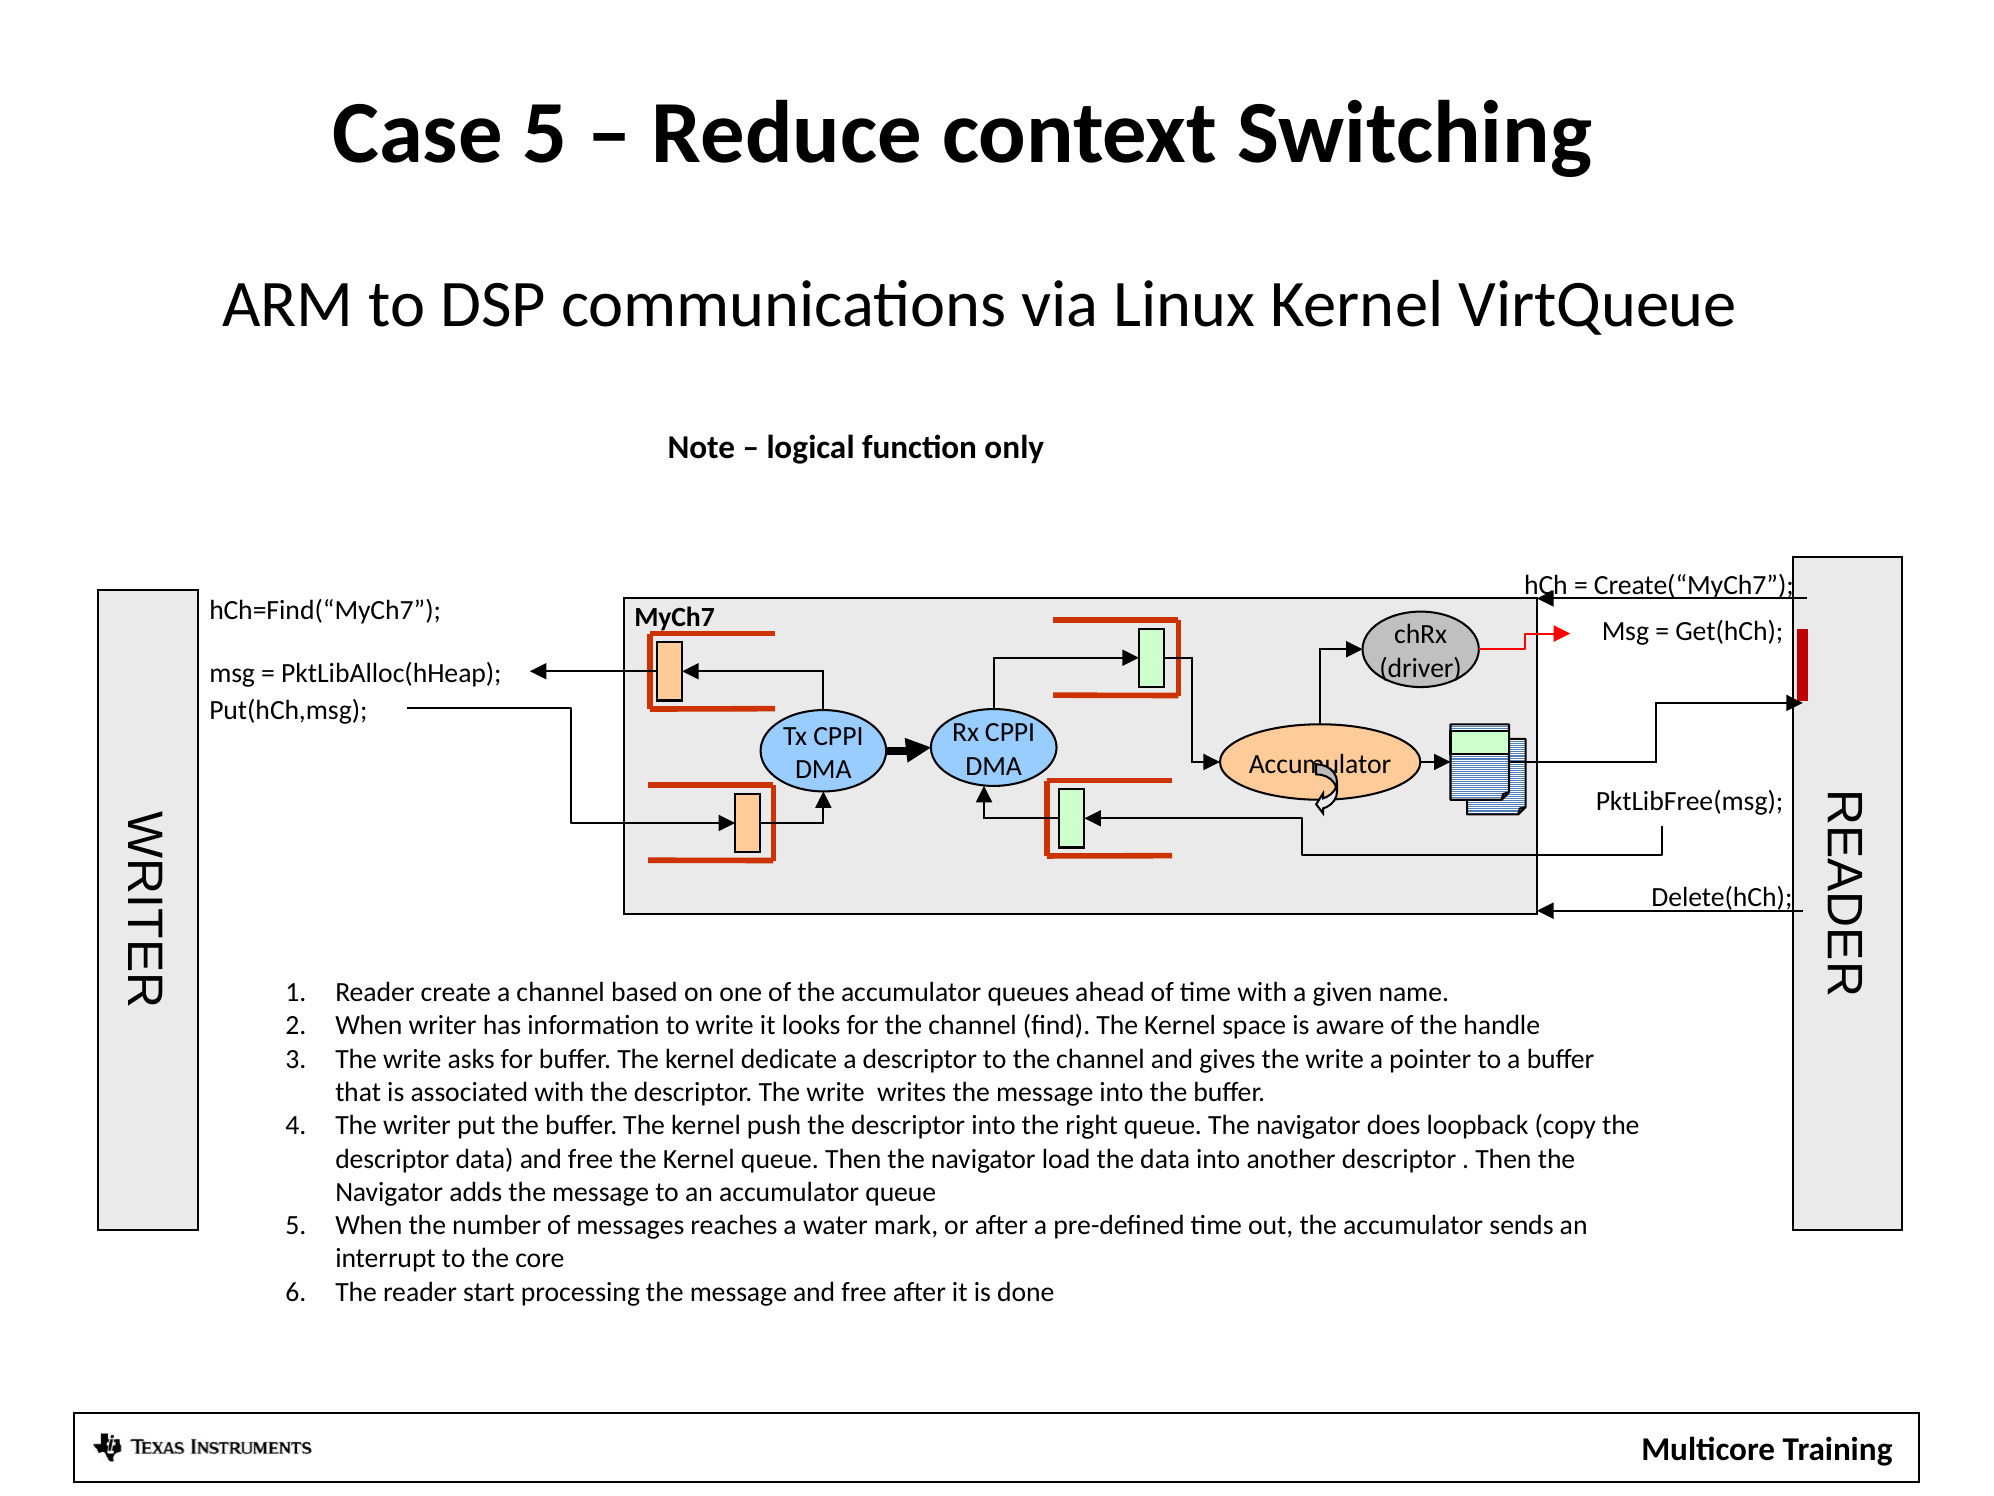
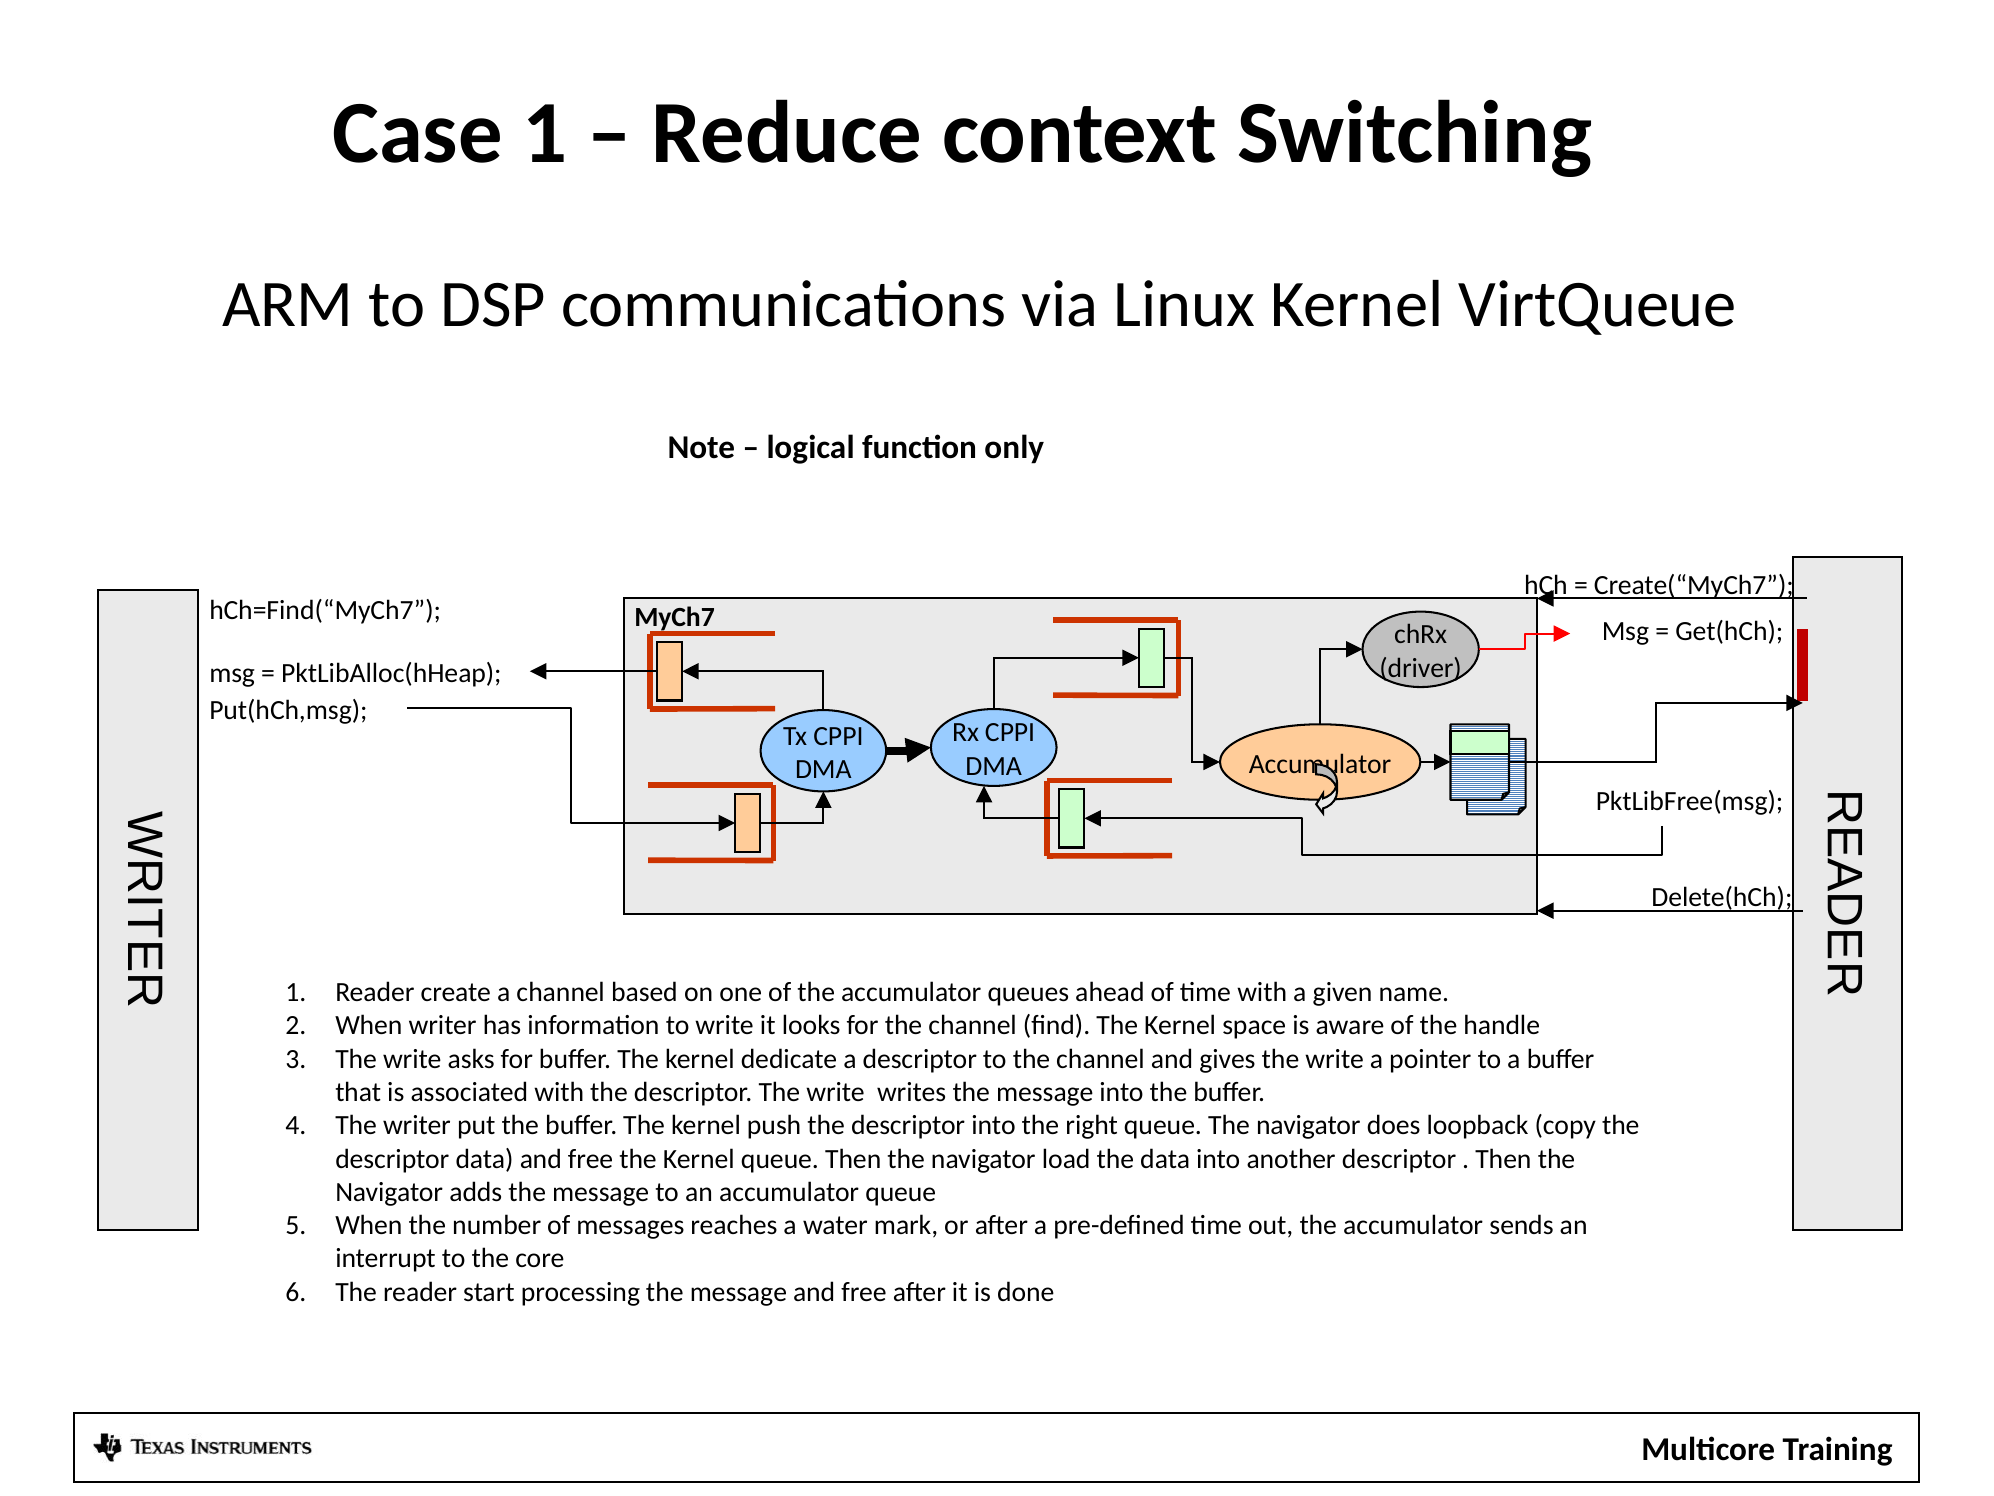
Case 5: 5 -> 1 (545, 133)
